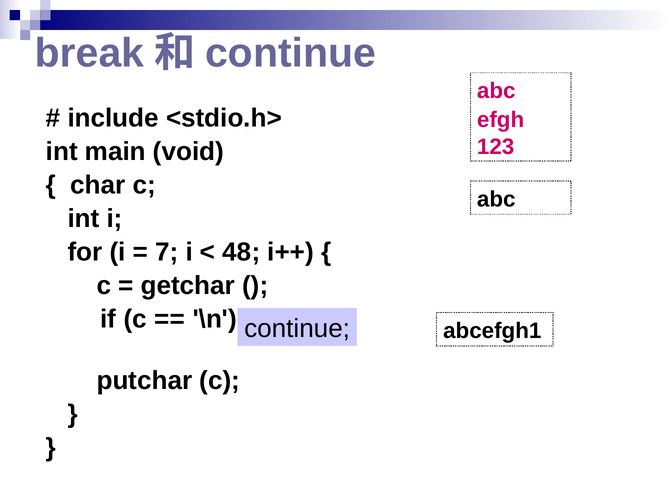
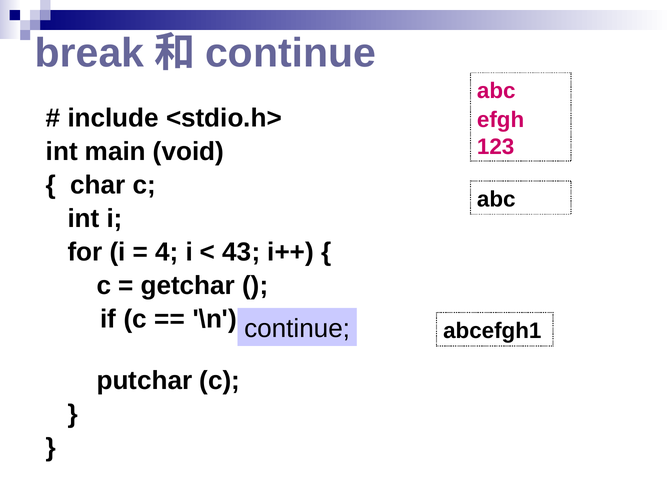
7: 7 -> 4 (167, 252)
48: 48 -> 43 (241, 252)
